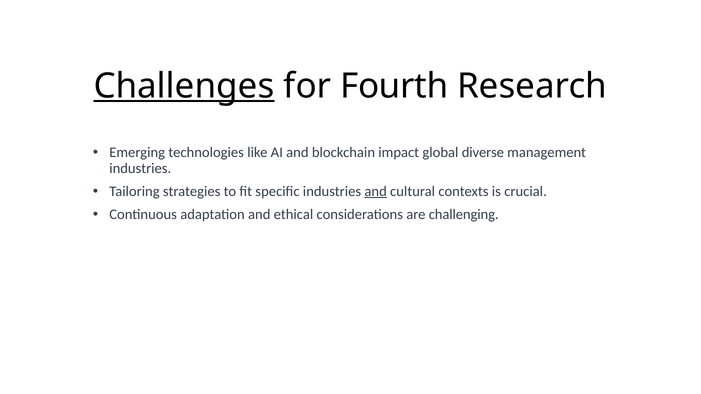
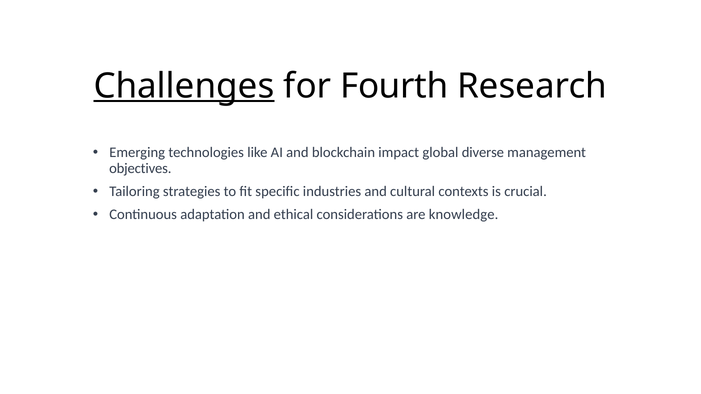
industries: industries -> objectives (140, 168)
and underline: present -> none (376, 192)
challenging: challenging -> knowledge (464, 215)
